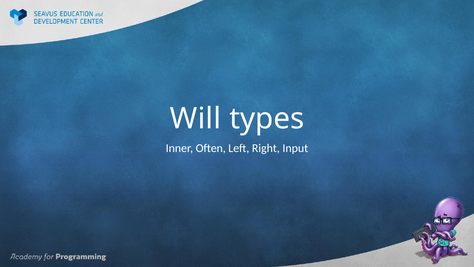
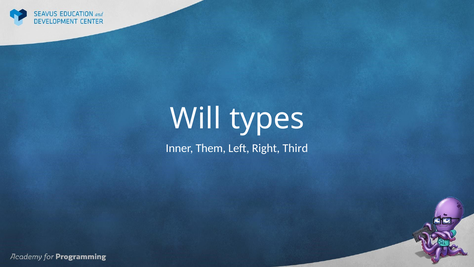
Often: Often -> Them (211, 148)
Input: Input -> Third (295, 148)
